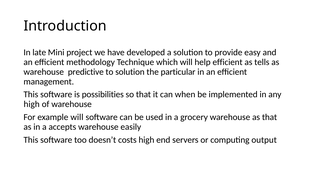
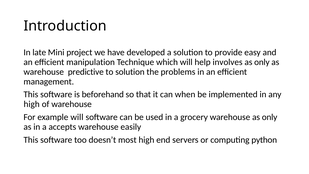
methodology: methodology -> manipulation (91, 62)
help efficient: efficient -> involves (228, 62)
tells: tells -> only (262, 62)
particular: particular -> problems (178, 72)
possibilities: possibilities -> beforehand (103, 94)
warehouse as that: that -> only (270, 117)
costs: costs -> most (127, 140)
output: output -> python (264, 140)
